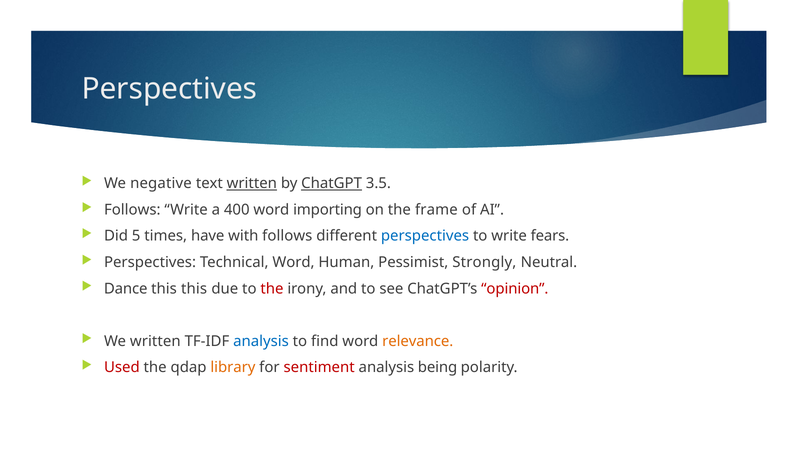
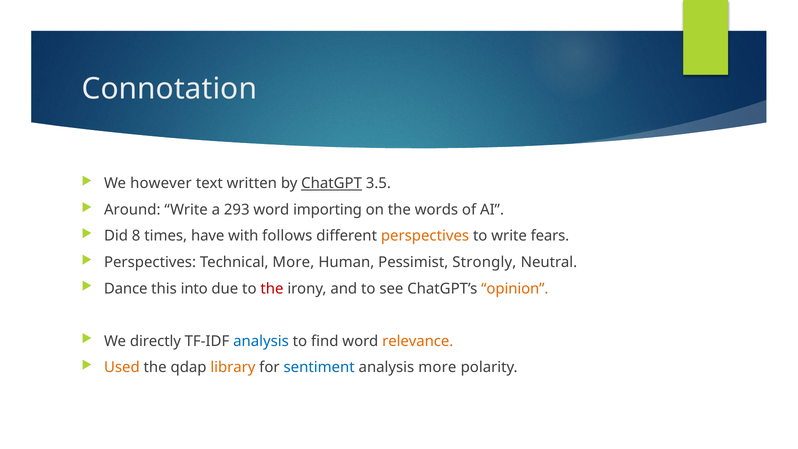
Perspectives: Perspectives -> Connotation (169, 89)
negative: negative -> however (161, 183)
written underline: present -> none (252, 183)
Follows: Follows -> Around (132, 210)
400: 400 -> 293 (237, 210)
frame: frame -> words (436, 210)
5: 5 -> 8 (136, 236)
perspectives colour: blue -> orange (425, 236)
Technical Word: Word -> More (293, 262)
this this: this -> into (194, 289)
opinion colour: red -> orange (515, 289)
We written: written -> directly (155, 341)
Used colour: red -> orange (122, 367)
sentiment colour: red -> blue (319, 367)
analysis being: being -> more (437, 367)
